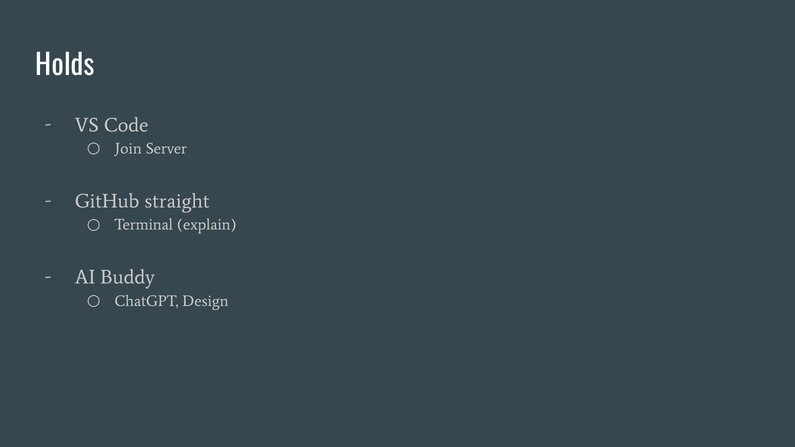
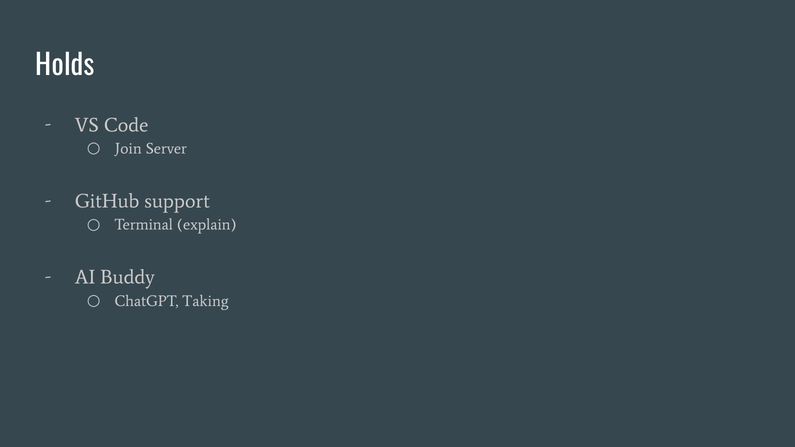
straight: straight -> support (177, 201)
Design: Design -> Taking (205, 301)
